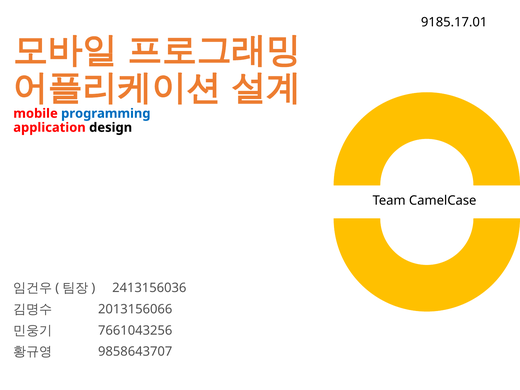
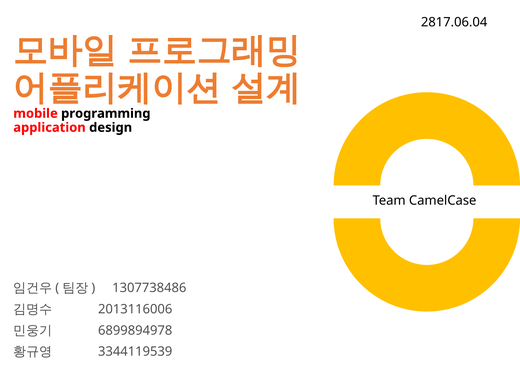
9185.17.01: 9185.17.01 -> 2817.06.04 (454, 22)
programming colour: blue -> black (106, 113)
2413156036: 2413156036 -> 1307738486 (149, 288)
2013156066: 2013156066 -> 2013116006 (135, 309)
7661043256: 7661043256 -> 6899894978 (135, 330)
9858643707: 9858643707 -> 3344119539 (135, 352)
